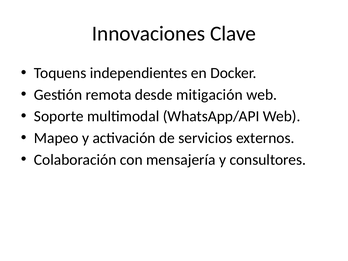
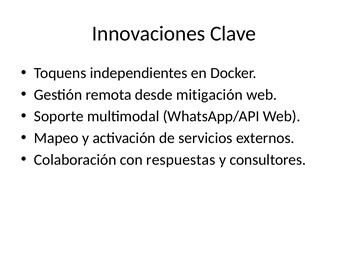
mensajería: mensajería -> respuestas (181, 160)
